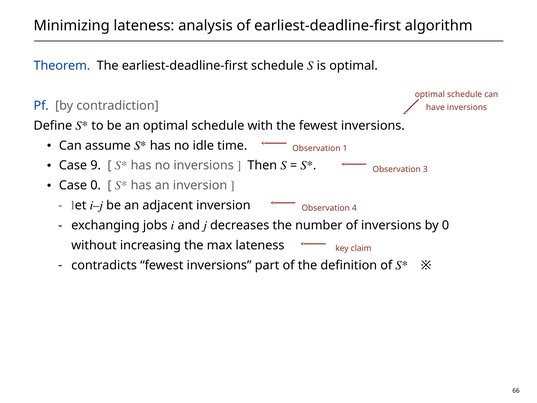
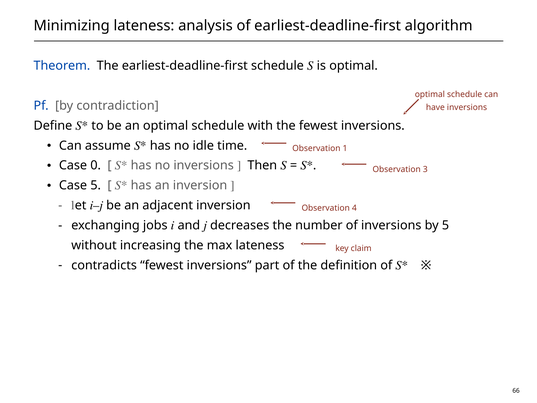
9: 9 -> 0 (96, 165)
Case 0: 0 -> 5 (96, 185)
by 0: 0 -> 5 (445, 225)
